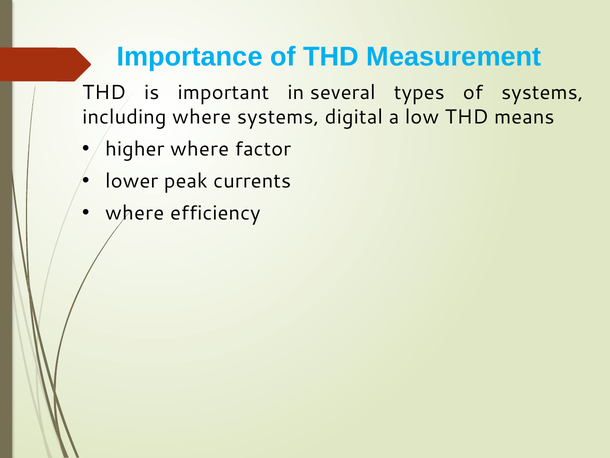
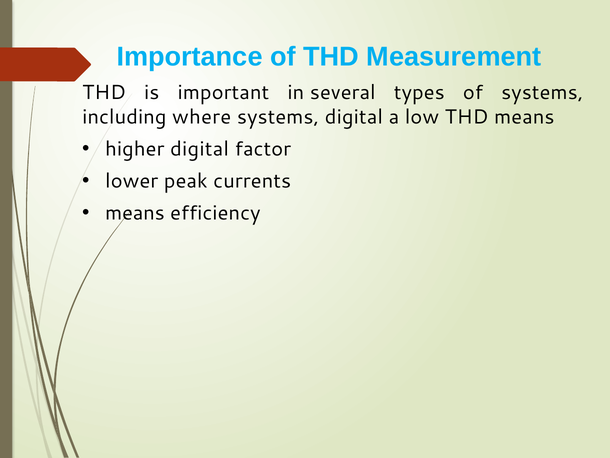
higher where: where -> digital (200, 149)
where: where -> means (135, 213)
